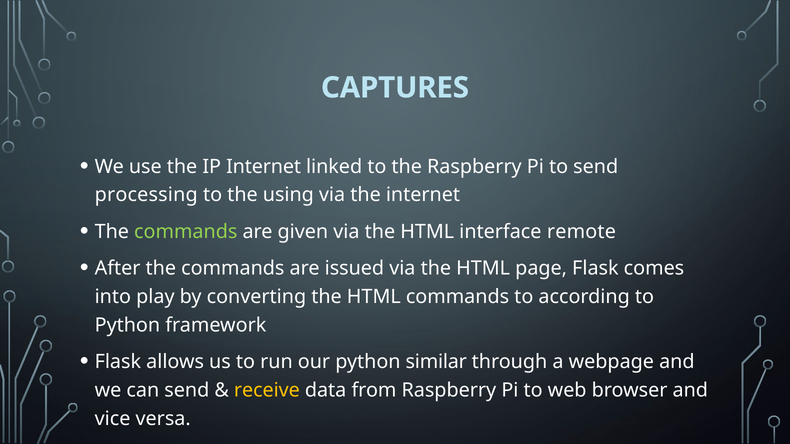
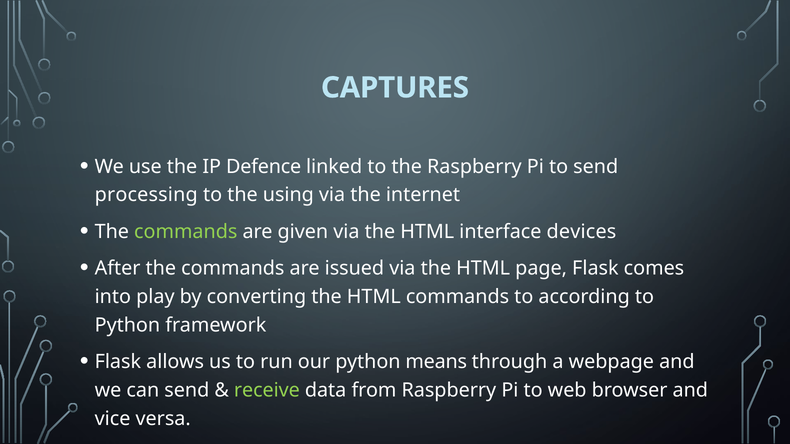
IP Internet: Internet -> Defence (264, 167)
remote: remote -> devices (581, 232)
similar: similar -> means (436, 362)
receive colour: yellow -> light green (267, 390)
